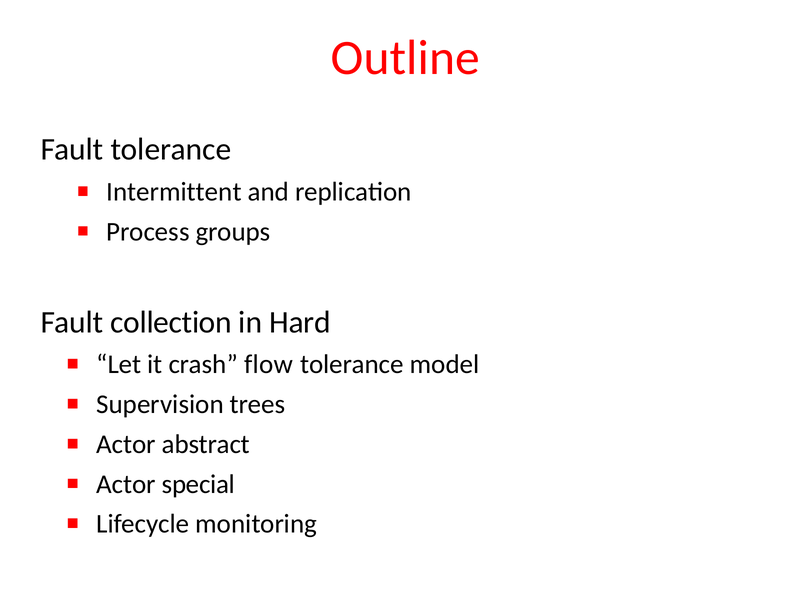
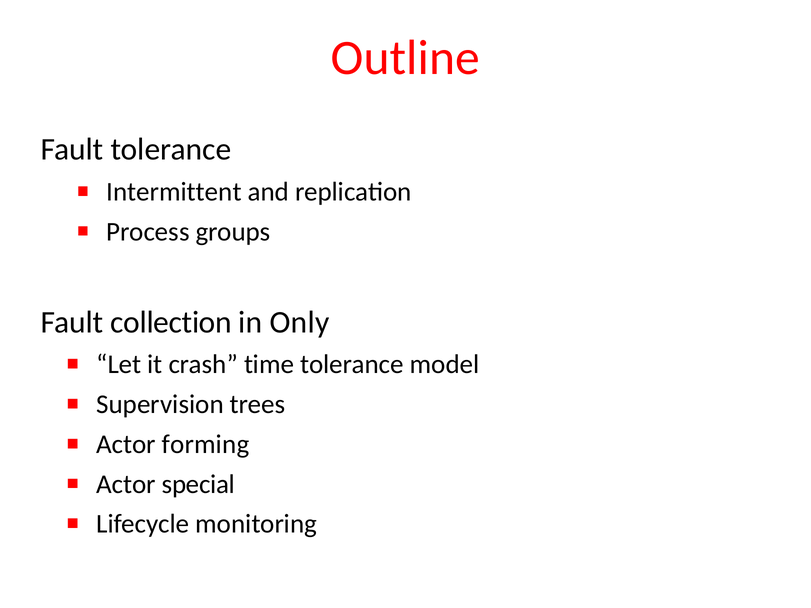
Hard: Hard -> Only (300, 322)
flow: flow -> time (269, 365)
abstract: abstract -> forming (206, 444)
